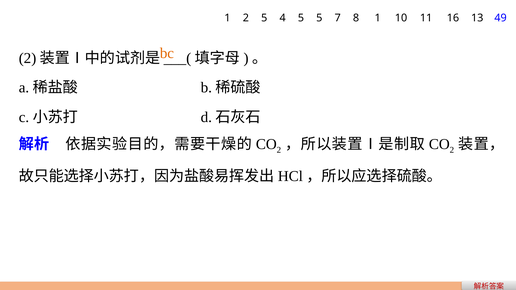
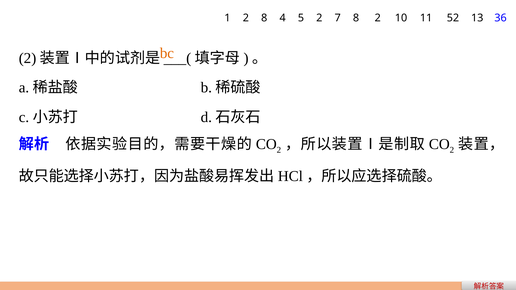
2 5: 5 -> 8 (264, 18)
5 5: 5 -> 2 (319, 18)
8 1: 1 -> 2 (378, 18)
16: 16 -> 52 (453, 18)
49: 49 -> 36 (501, 18)
